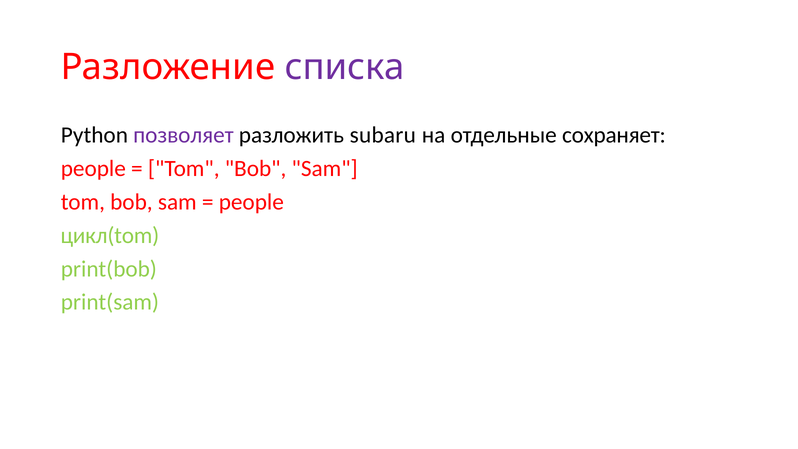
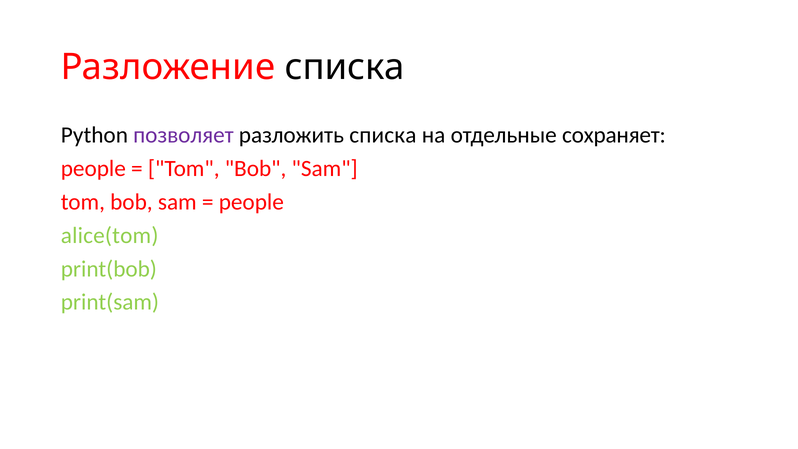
списка colour: purple -> black (345, 67)
разложить subaru: subaru -> списка (383, 135)
цикл(tom: цикл(tom -> alice(tom (110, 235)
